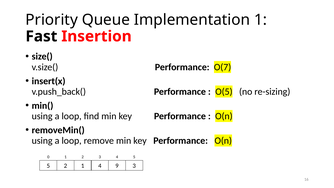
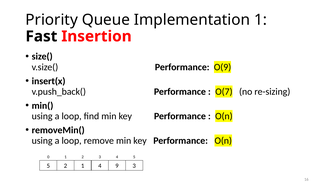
O(7: O(7 -> O(9 (223, 67)
O(5: O(5 -> O(7 (224, 92)
